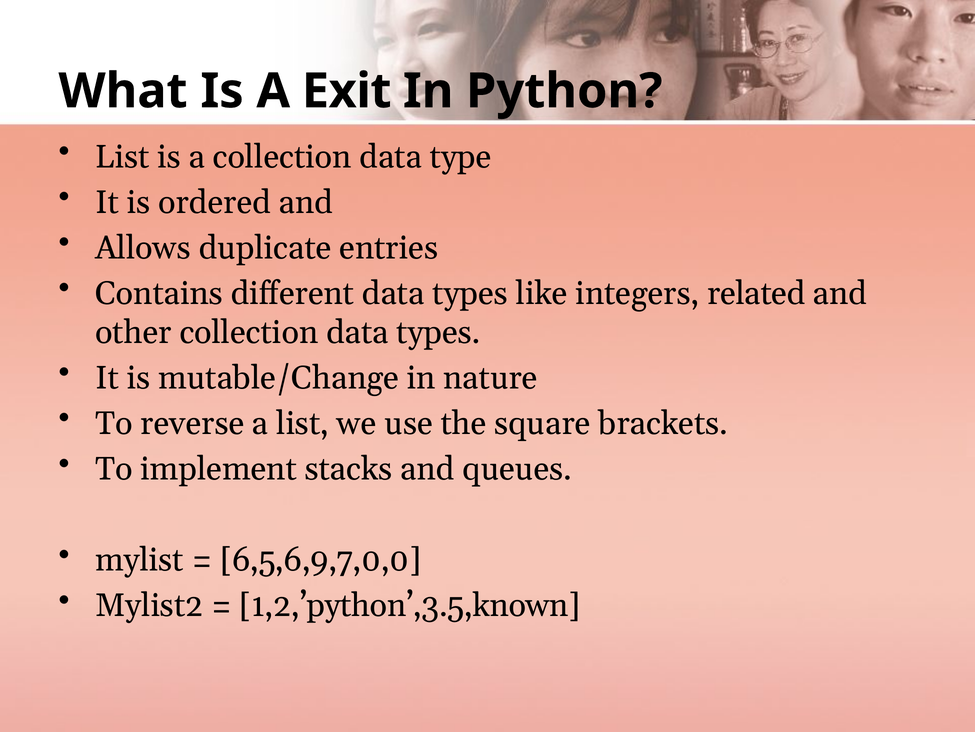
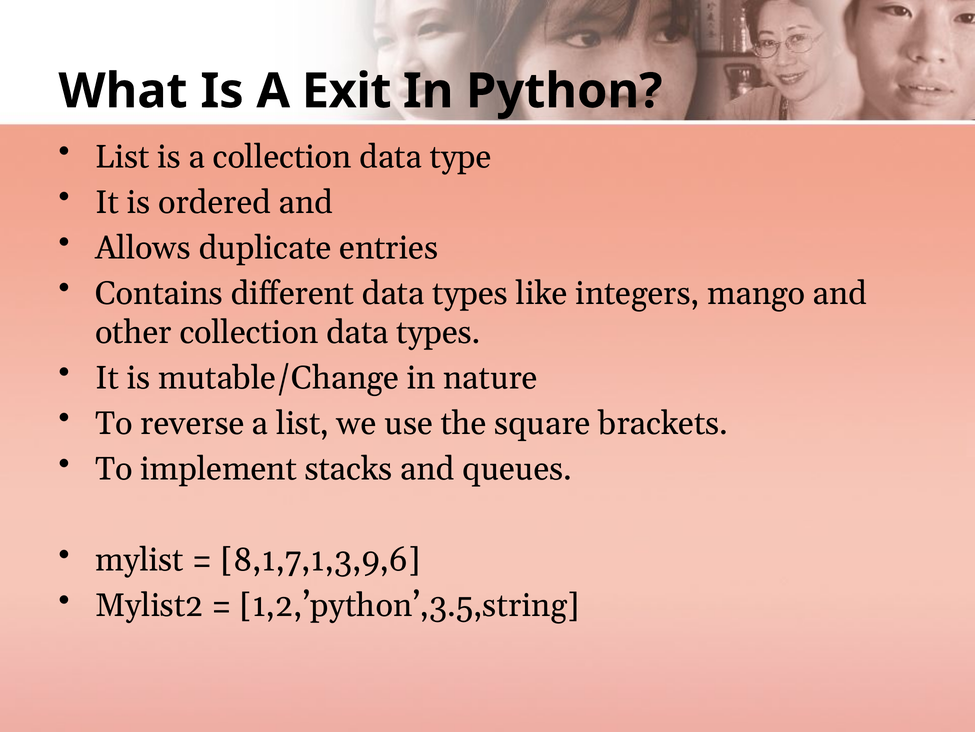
related: related -> mango (756, 293)
6,5,6,9,7,0,0: 6,5,6,9,7,0,0 -> 8,1,7,1,3,9,6 (320, 560)
1,2,’python’,3.5,known: 1,2,’python’,3.5,known -> 1,2,’python’,3.5,string (410, 605)
